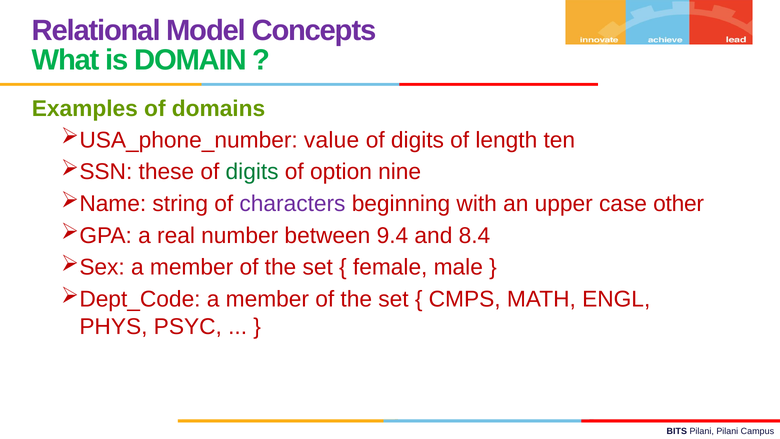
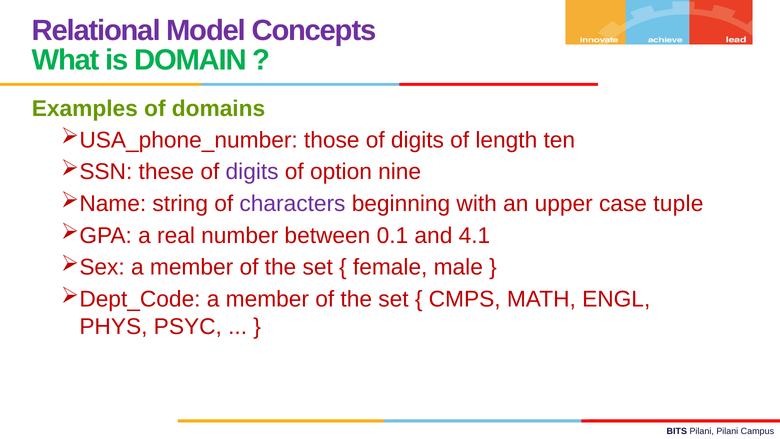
value: value -> those (332, 140)
digits colour: green -> purple (252, 172)
other: other -> tuple (678, 204)
9.4: 9.4 -> 0.1 (392, 235)
8.4: 8.4 -> 4.1 (474, 235)
